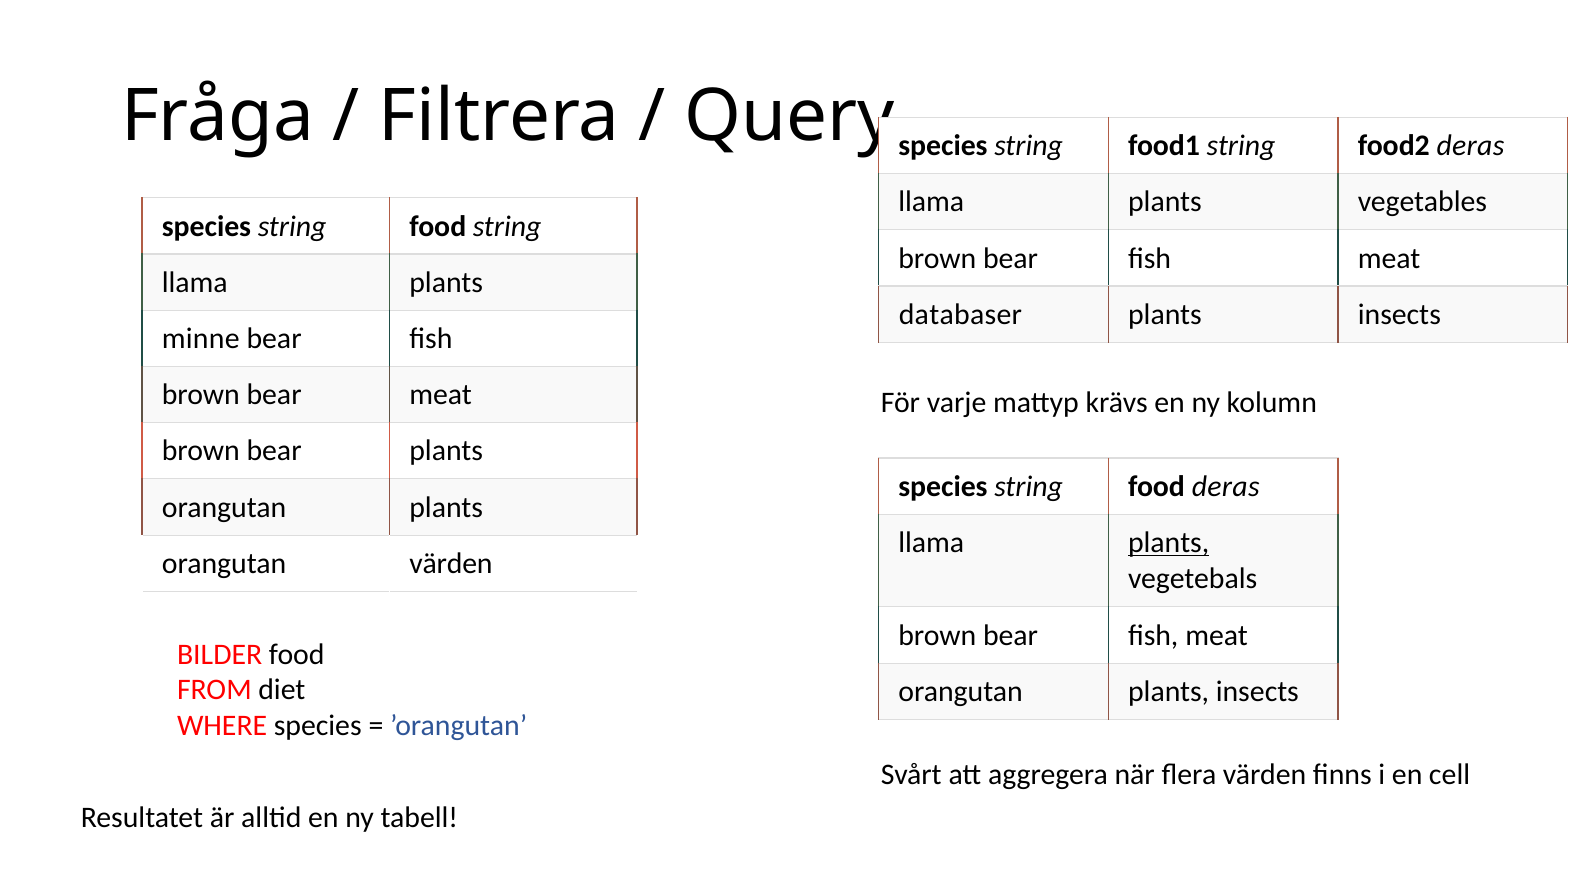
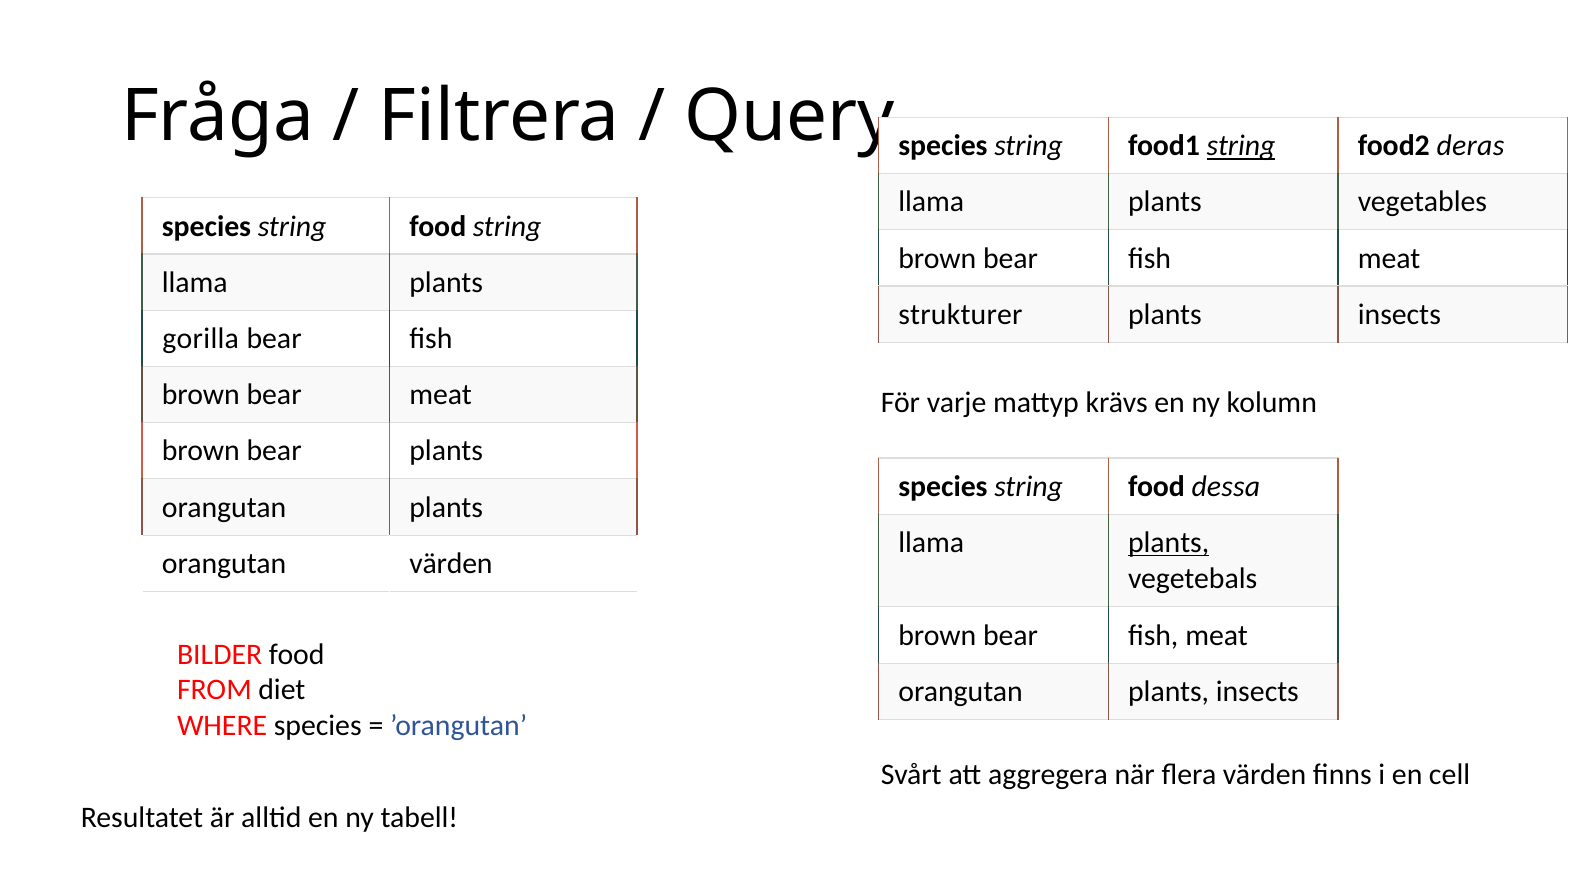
string underline: none -> present (1241, 146)
databaser: databaser -> strukturer (960, 314)
minne: minne -> gorilla (201, 339)
food deras: deras -> dessa (1226, 486)
